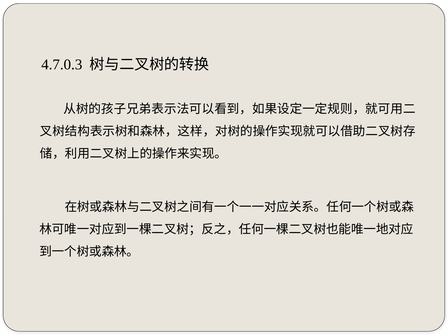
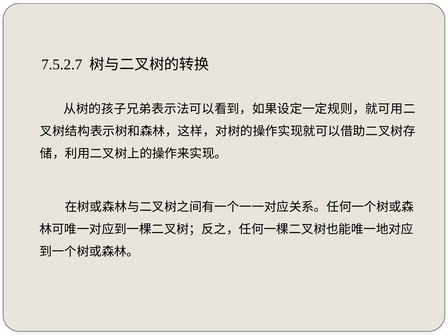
4.7.0.3: 4.7.0.3 -> 7.5.2.7 (62, 65)
